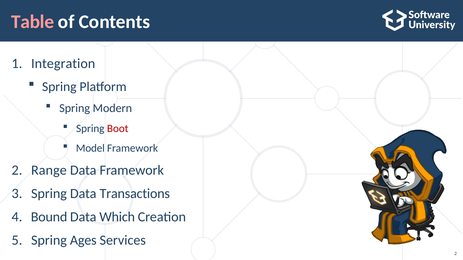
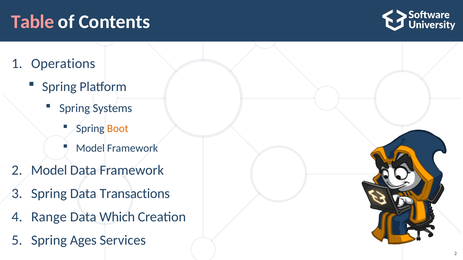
Integration: Integration -> Operations (63, 64)
Modern: Modern -> Systems (112, 108)
Boot colour: red -> orange (118, 129)
2 Range: Range -> Model (49, 170)
Bound: Bound -> Range (49, 217)
